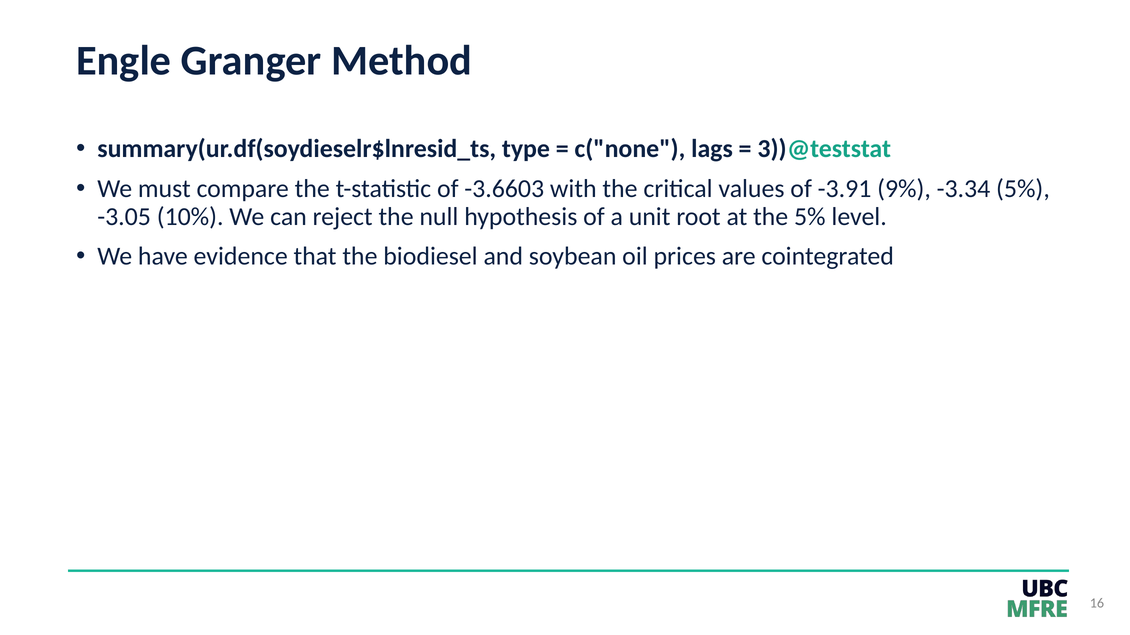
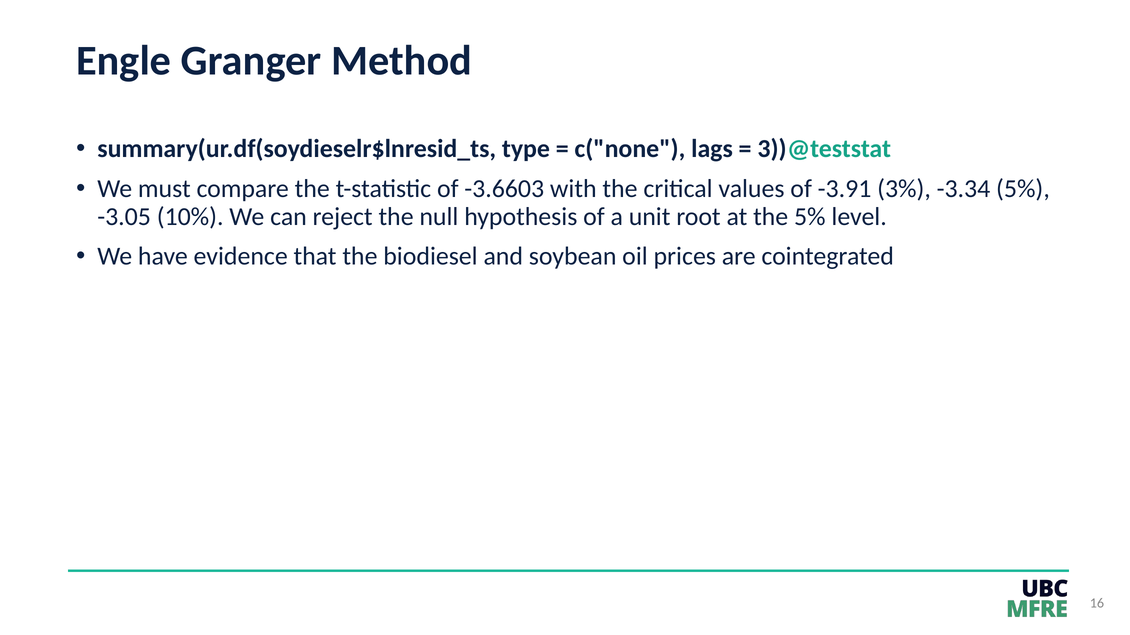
9%: 9% -> 3% (904, 189)
